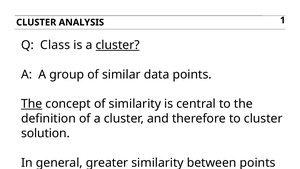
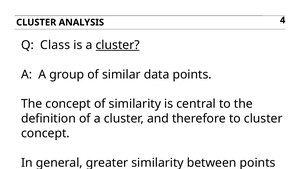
1: 1 -> 4 (283, 20)
The underline: present -> none (32, 104)
solution: solution -> concept (45, 133)
